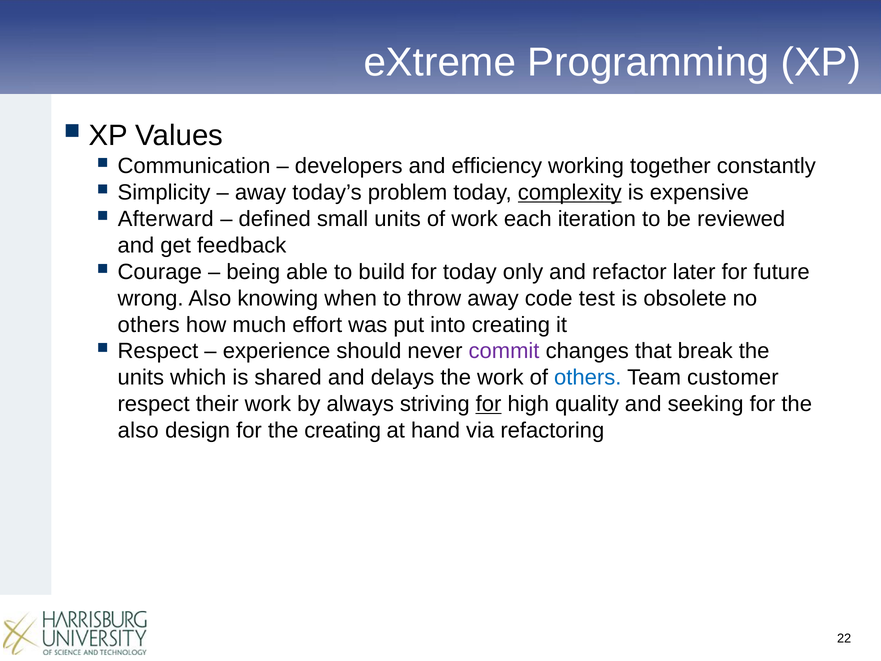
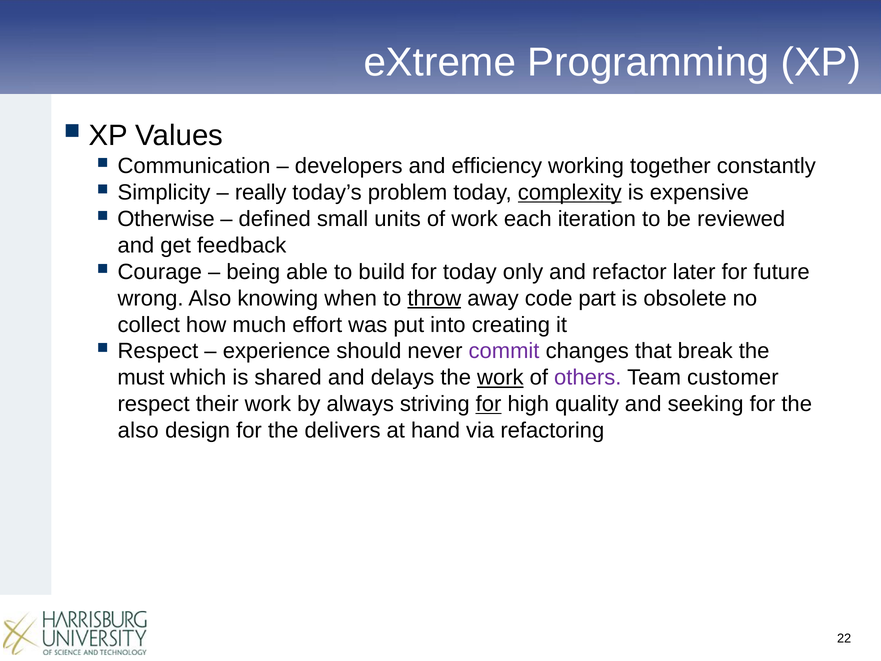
away: away -> really (261, 192)
Afterward: Afterward -> Otherwise (166, 219)
throw underline: none -> present (434, 298)
test: test -> part (597, 298)
others: others -> collect (149, 325)
units: units -> must (141, 377)
work underline: none -> present (500, 377)
others colour: blue -> purple (588, 377)
the creating: creating -> delivers (343, 430)
